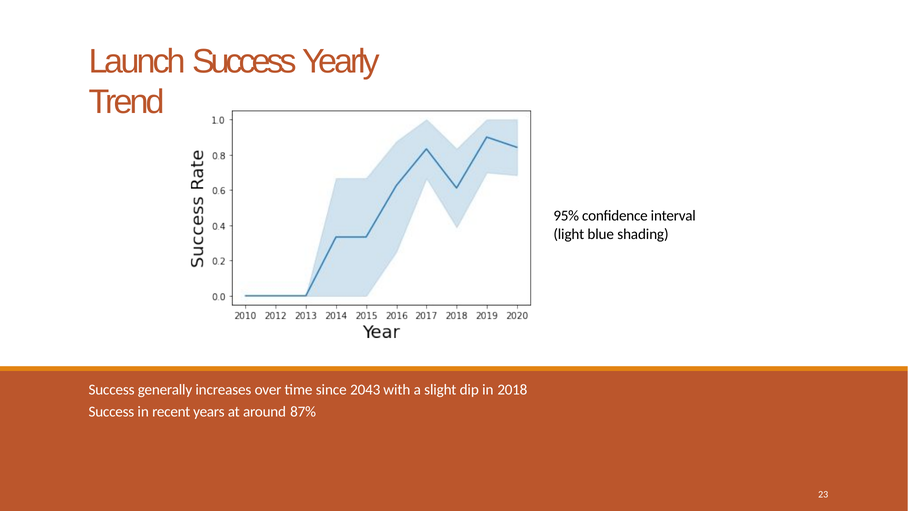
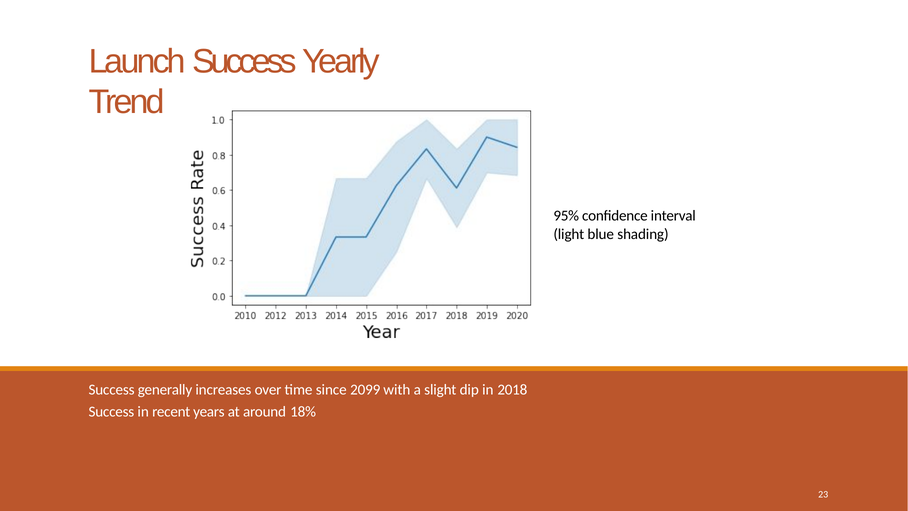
2043: 2043 -> 2099 (365, 390)
87%: 87% -> 18% (303, 412)
